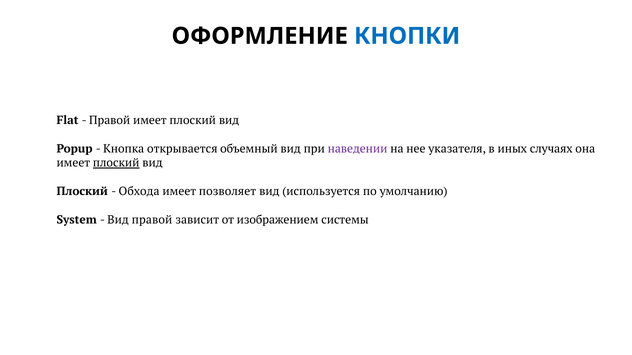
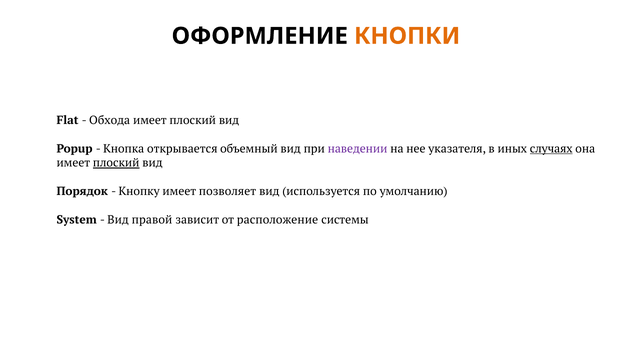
КНОПКИ colour: blue -> orange (407, 36)
Правой: Правой -> Обхода (110, 120)
случаях underline: none -> present (551, 149)
Плоский: Плоский -> Порядок (82, 192)
Обхода: Обхода -> Кнопку (139, 192)
изображением: изображением -> расположение (277, 220)
